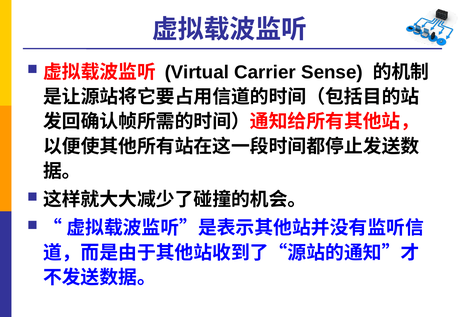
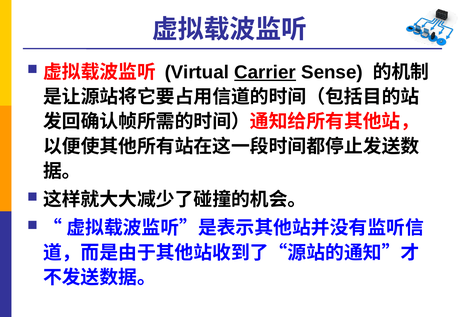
Carrier underline: none -> present (265, 72)
